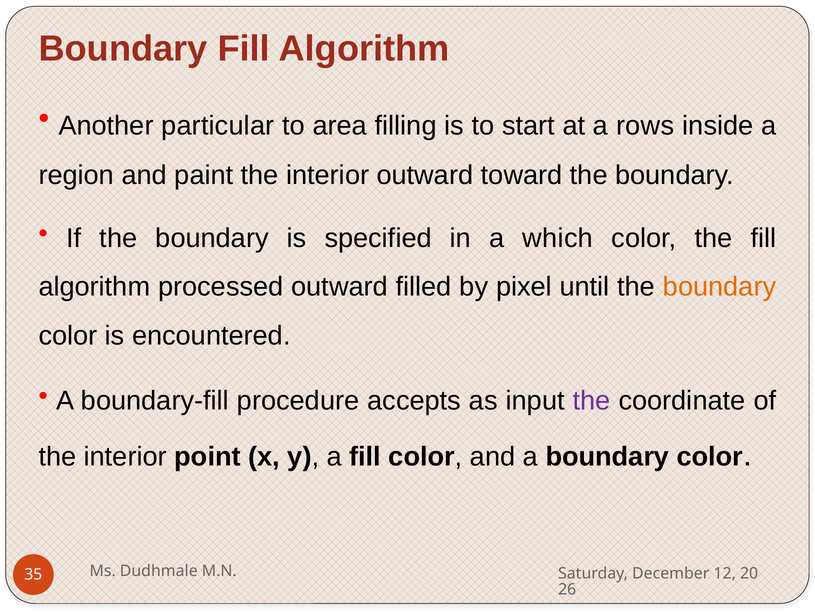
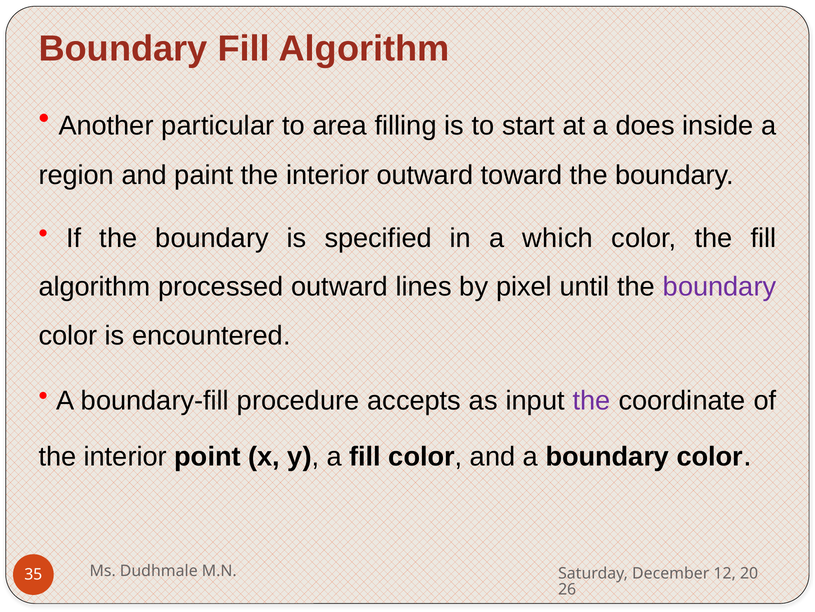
rows: rows -> does (645, 125)
filled: filled -> lines (424, 287)
boundary colour: orange -> purple (720, 287)
